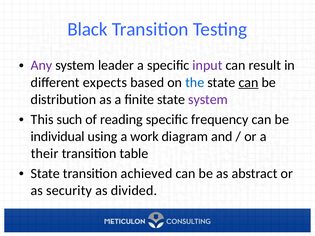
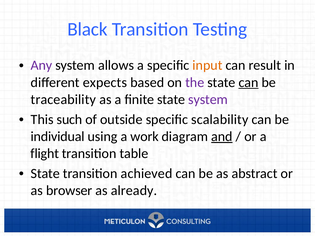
leader: leader -> allows (116, 65)
input colour: purple -> orange (207, 65)
the colour: blue -> purple (195, 83)
distribution: distribution -> traceability (63, 100)
reading: reading -> outside (121, 120)
frequency: frequency -> scalability (220, 120)
and underline: none -> present (222, 137)
their: their -> flight (45, 154)
security: security -> browser (69, 191)
divided: divided -> already (134, 191)
